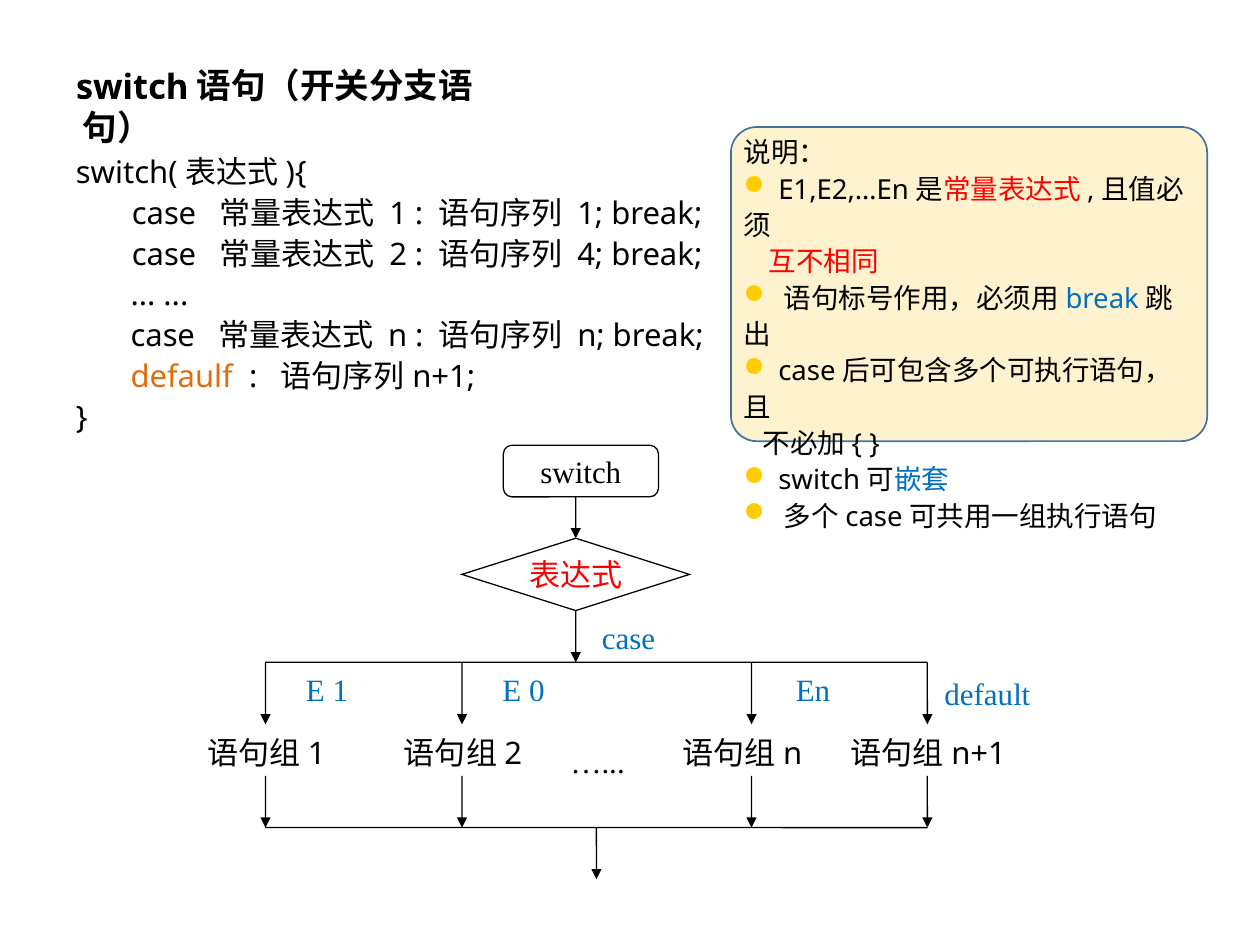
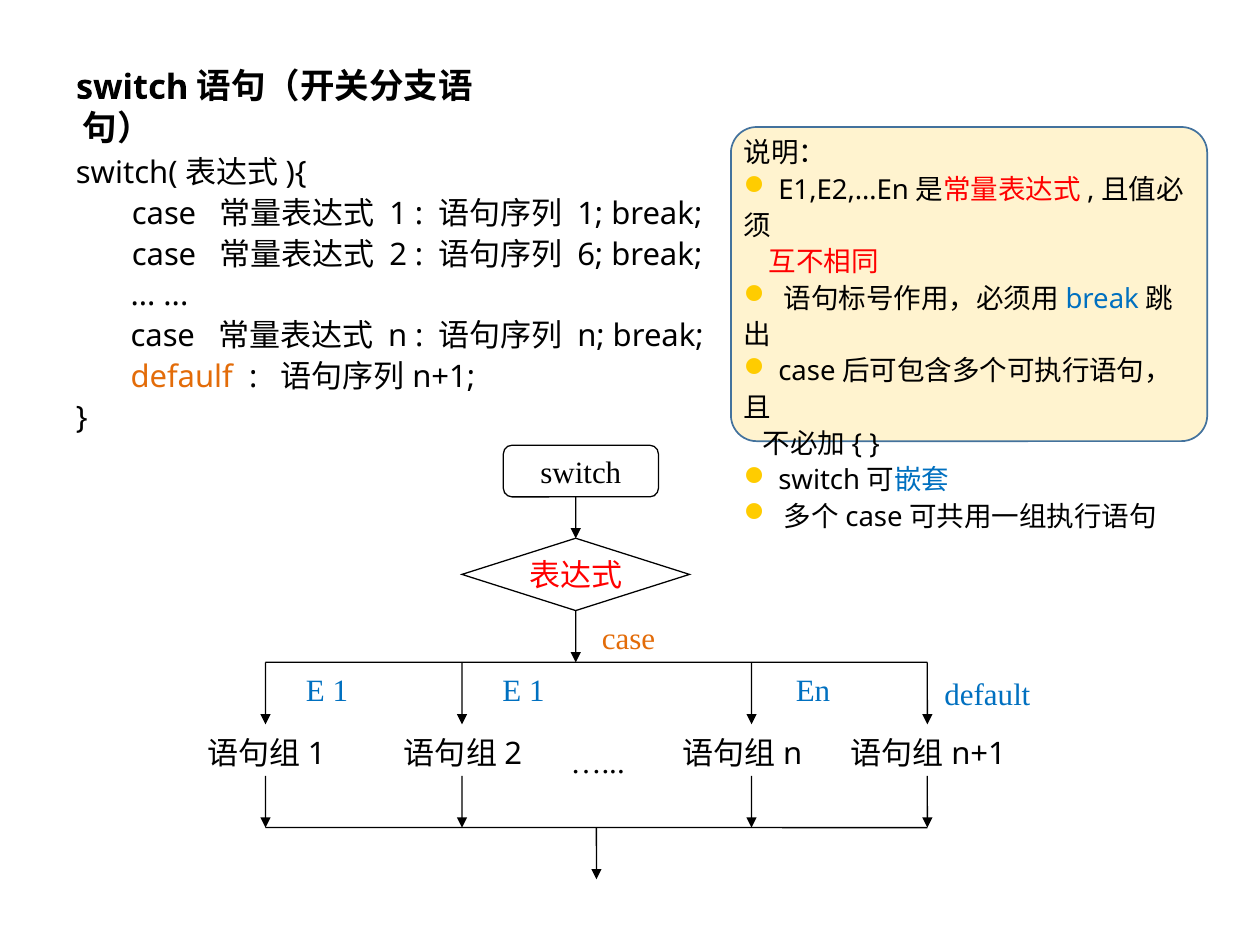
4: 4 -> 6 (590, 255)
case colour: blue -> orange (629, 640)
1 E 0: 0 -> 1 (537, 692)
